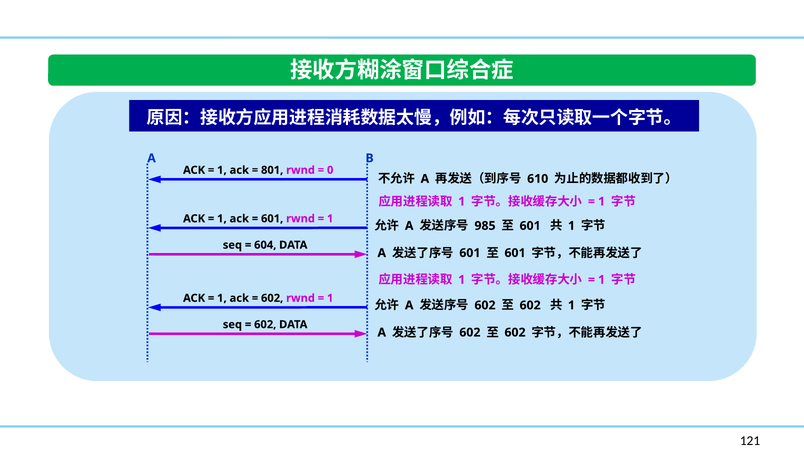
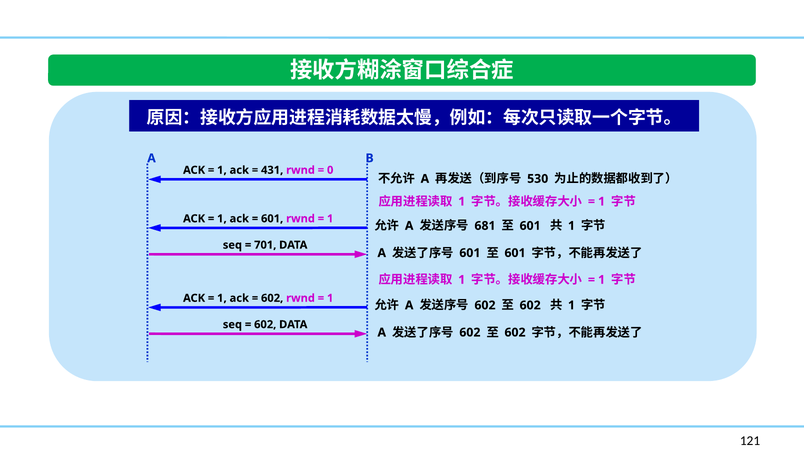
801: 801 -> 431 (272, 170)
610: 610 -> 530 (538, 179)
985: 985 -> 681 (485, 226)
604: 604 -> 701 (265, 245)
